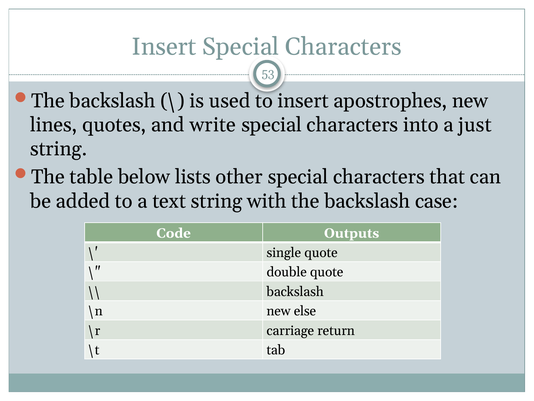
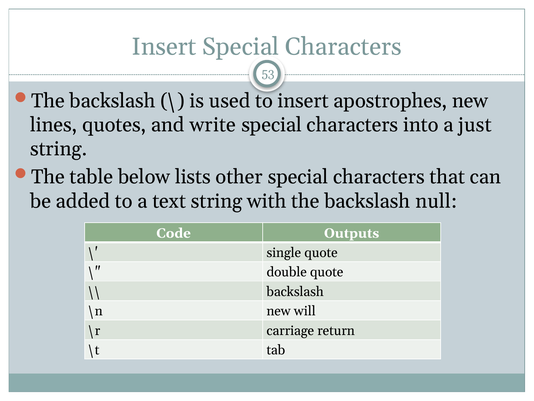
case: case -> null (436, 201)
else: else -> will (305, 311)
